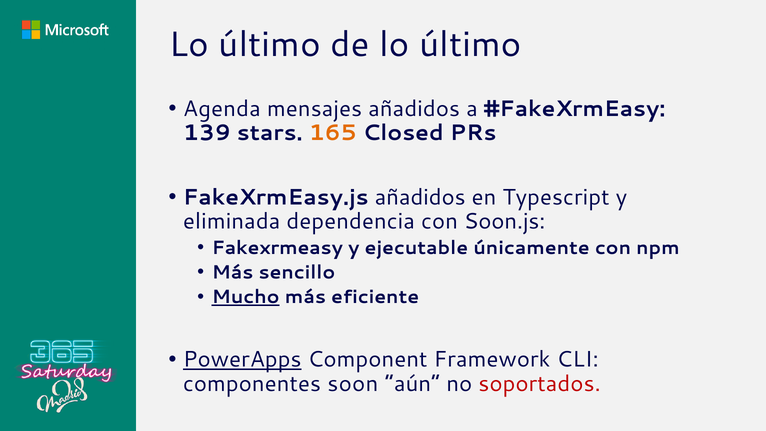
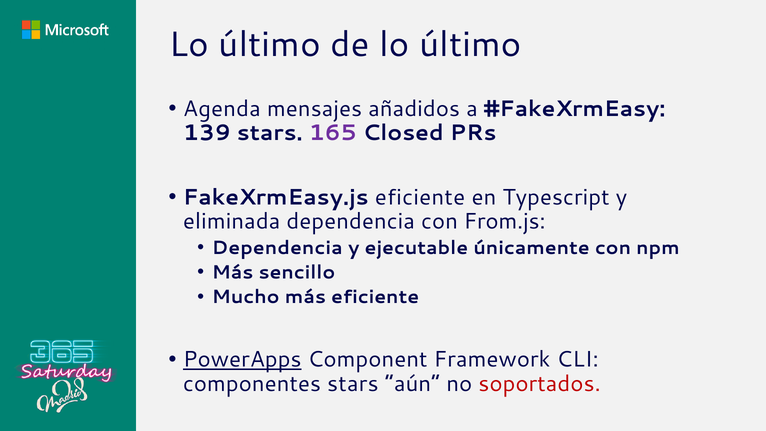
165 colour: orange -> purple (333, 133)
FakeXrmEasy.js añadidos: añadidos -> eficiente (420, 197)
Soon.js: Soon.js -> From.js (505, 221)
Fakexrmeasy: Fakexrmeasy -> Dependencia (277, 248)
Mucho underline: present -> none (246, 297)
componentes soon: soon -> stars (353, 384)
